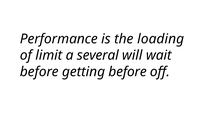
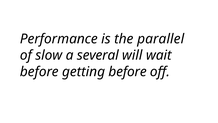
loading: loading -> parallel (161, 39)
limit: limit -> slow (49, 55)
